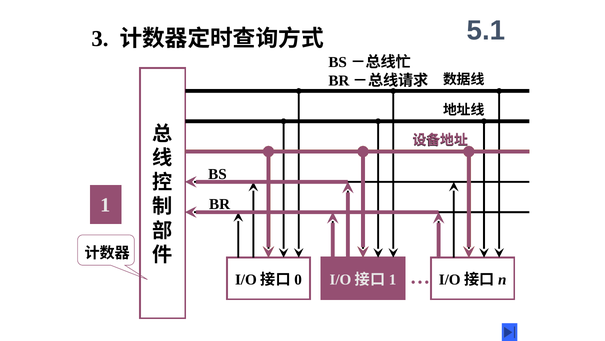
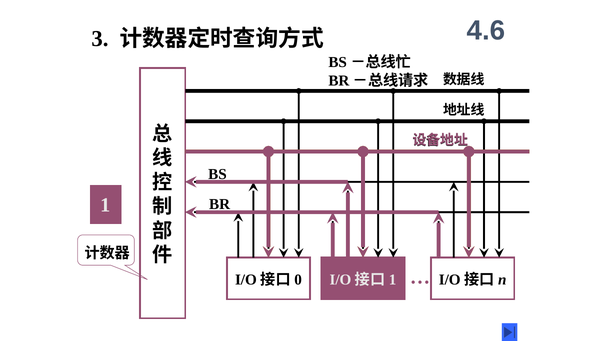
5.1: 5.1 -> 4.6 (486, 30)
